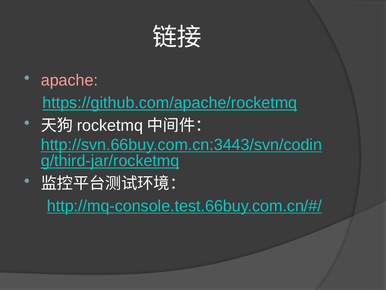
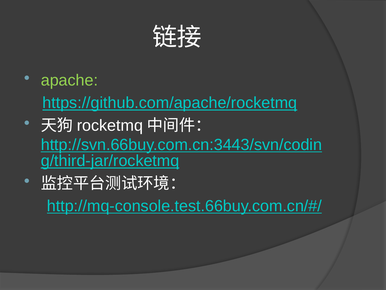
apache colour: pink -> light green (69, 80)
